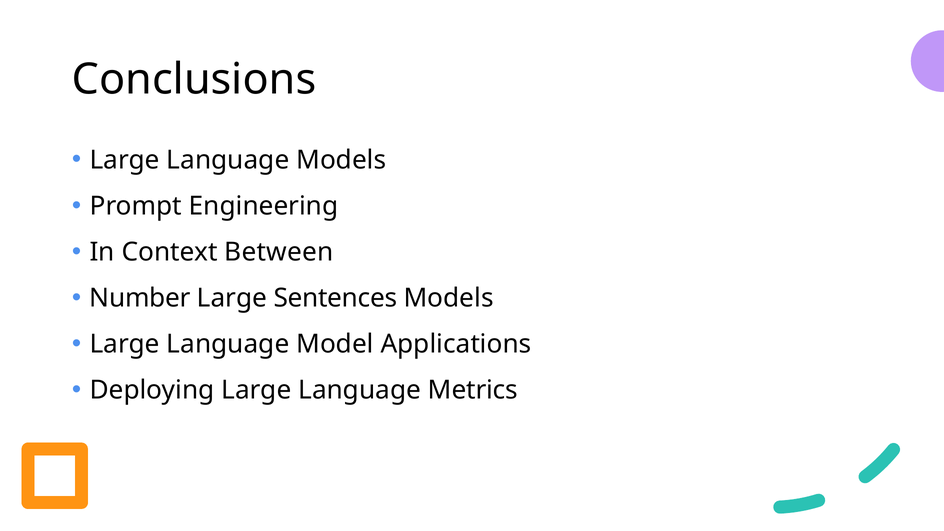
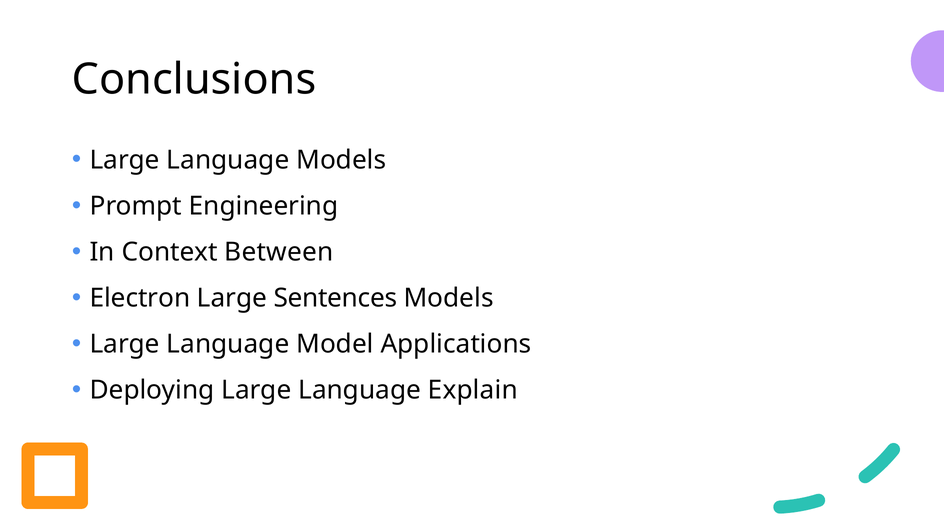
Number: Number -> Electron (140, 298)
Metrics: Metrics -> Explain (473, 390)
